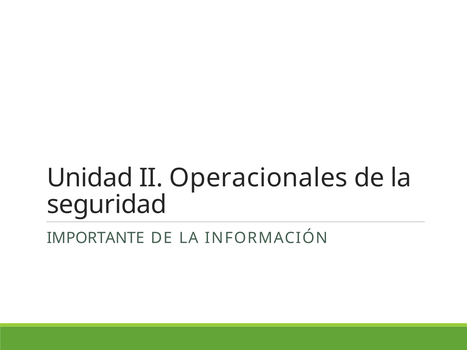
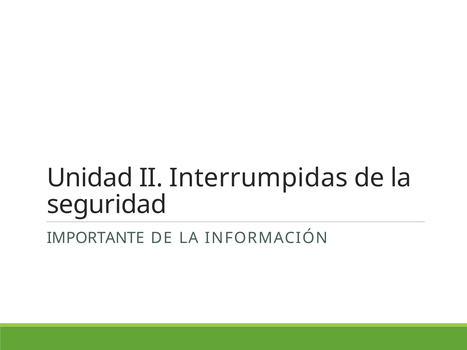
Operacionales: Operacionales -> Interrumpidas (258, 178)
